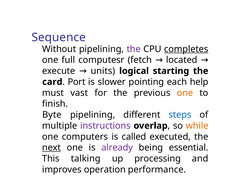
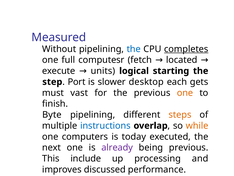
Sequence: Sequence -> Measured (59, 37)
the colour: purple -> blue (134, 49)
card: card -> step (52, 82)
pointing: pointing -> desktop (146, 82)
help: help -> gets (199, 82)
steps colour: blue -> orange (180, 114)
instructions colour: purple -> blue (105, 125)
called: called -> today (134, 136)
next underline: present -> none (52, 147)
being essential: essential -> previous (189, 147)
talking: talking -> include (86, 158)
operation: operation -> discussed (105, 169)
